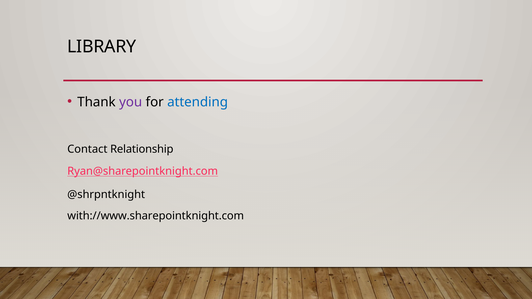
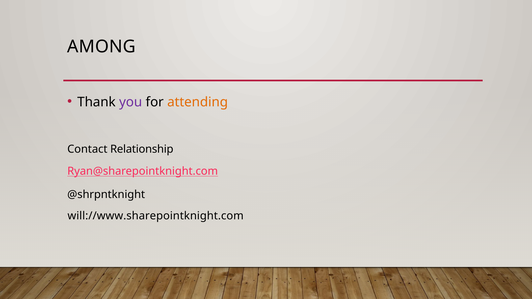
LIBRARY: LIBRARY -> AMONG (102, 47)
attending colour: blue -> orange (198, 102)
with://www.sharepointknight.com: with://www.sharepointknight.com -> will://www.sharepointknight.com (156, 216)
